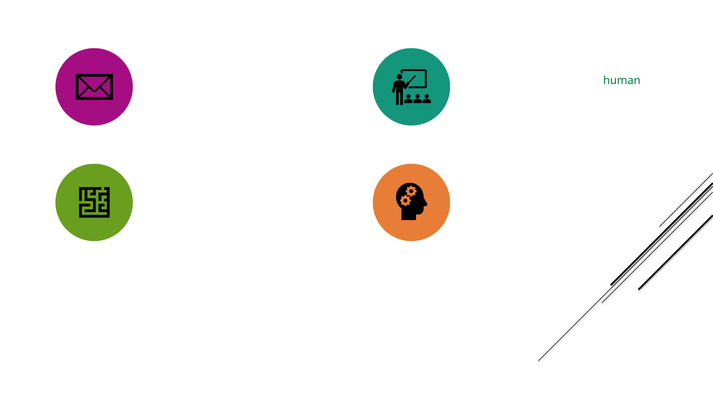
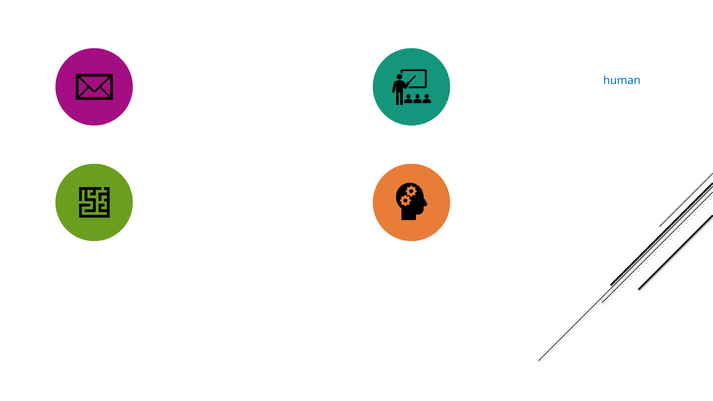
human colour: green -> blue (622, 81)
